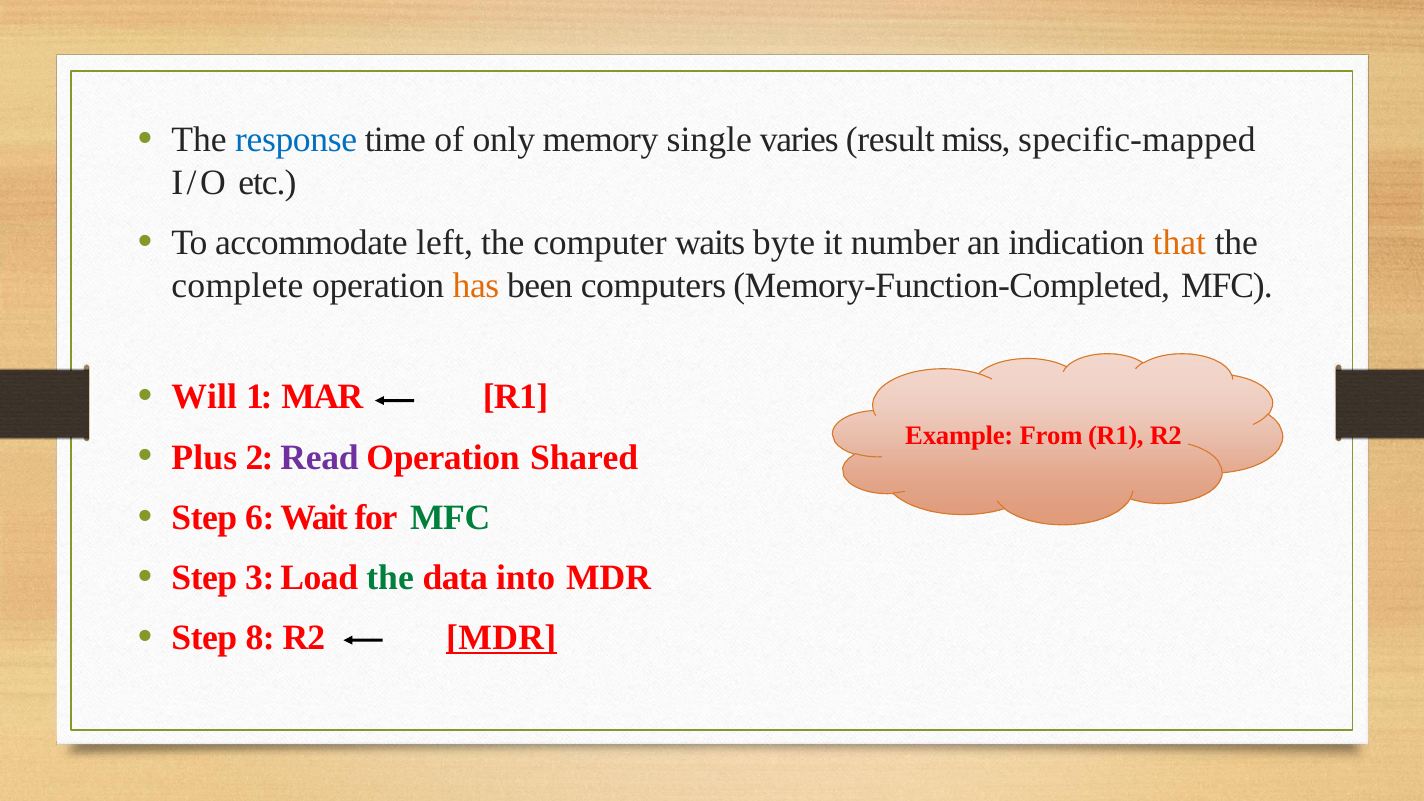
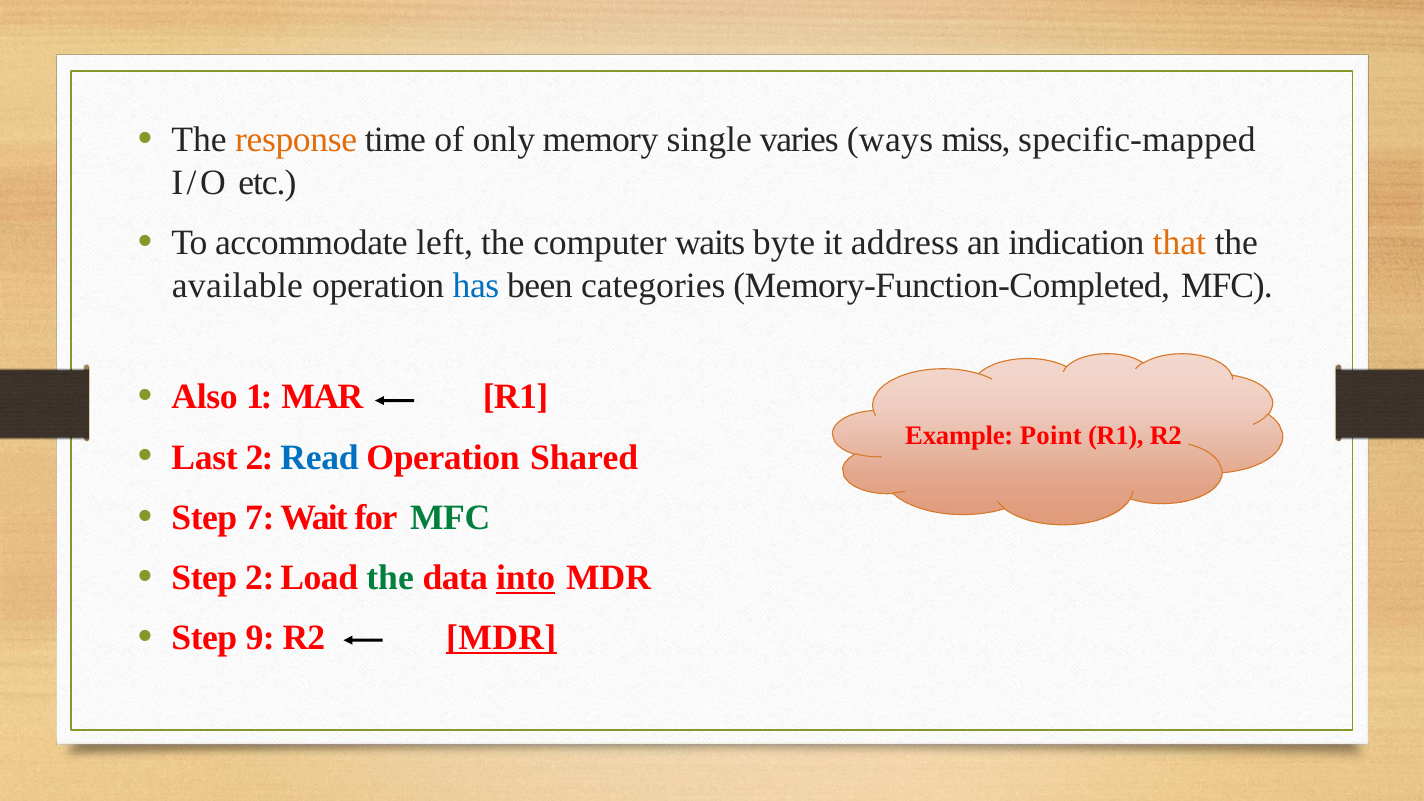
response colour: blue -> orange (296, 140)
result: result -> ways (890, 140)
number: number -> address (905, 243)
complete: complete -> available (237, 285)
has colour: orange -> blue (476, 285)
computers: computers -> categories (653, 285)
Will: Will -> Also (205, 397)
From: From -> Point (1051, 436)
Plus: Plus -> Last (205, 457)
Read colour: purple -> blue (319, 457)
6: 6 -> 7 (260, 517)
Step 3: 3 -> 2 (260, 578)
into underline: none -> present (526, 578)
8: 8 -> 9 (260, 638)
